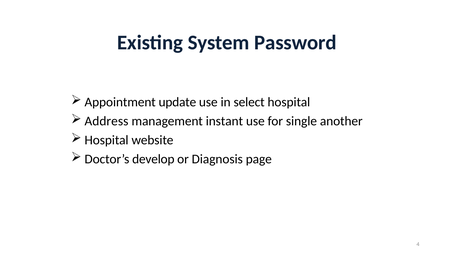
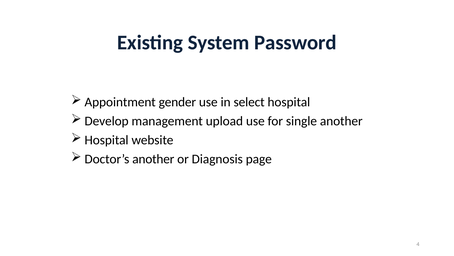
update: update -> gender (177, 102)
Address: Address -> Develop (107, 121)
instant: instant -> upload (224, 121)
Doctor’s develop: develop -> another (153, 159)
